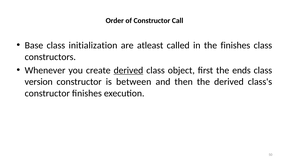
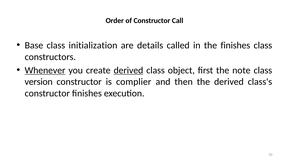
atleast: atleast -> details (150, 45)
Whenever underline: none -> present (45, 71)
ends: ends -> note (241, 71)
between: between -> complier (134, 82)
